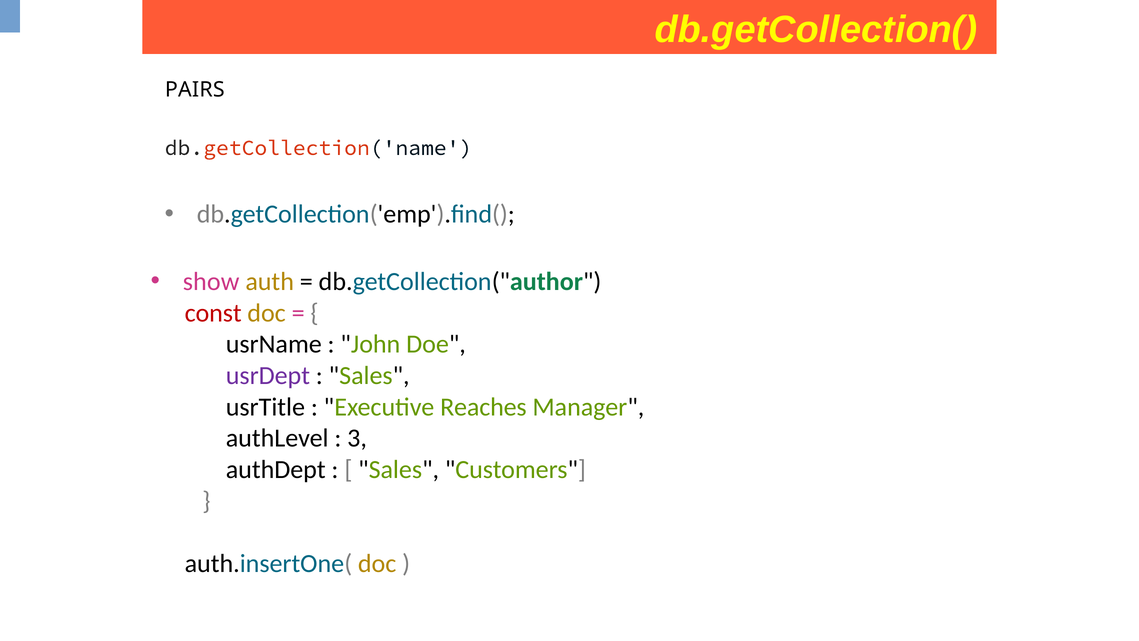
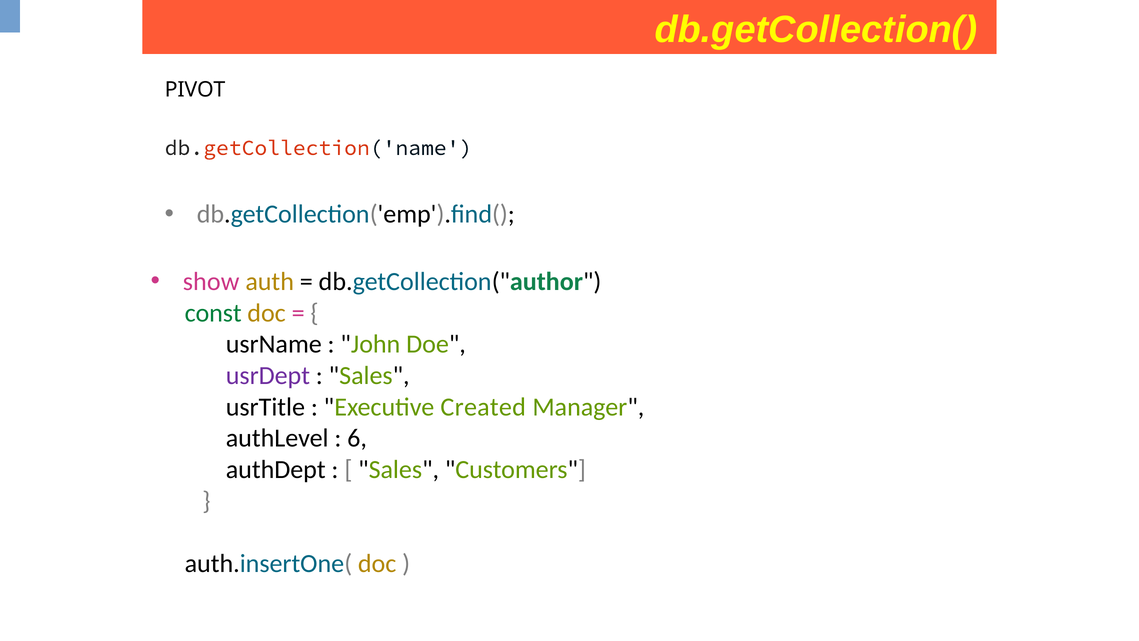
PAIRS: PAIRS -> PIVOT (195, 90)
const colour: red -> green (213, 313)
Reaches: Reaches -> Created (483, 407)
3: 3 -> 6 (357, 438)
